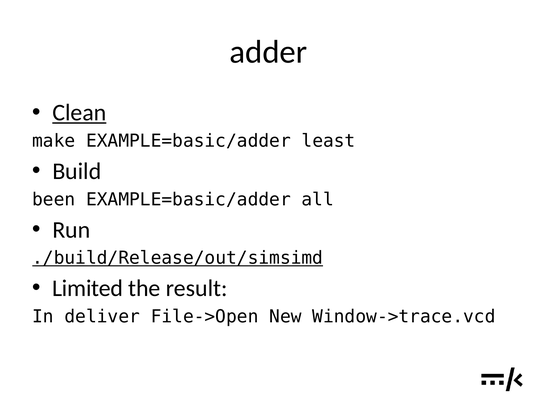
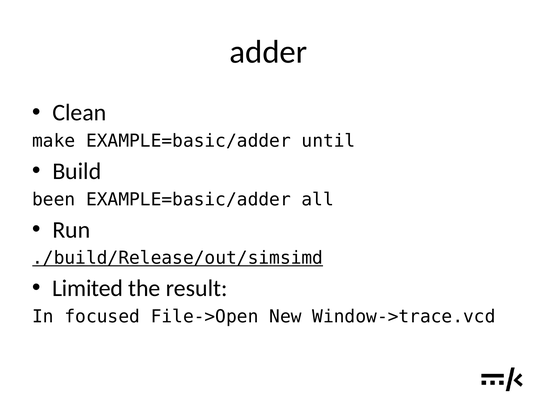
Clean underline: present -> none (79, 113)
least: least -> until (329, 141)
deliver: deliver -> focused (102, 316)
